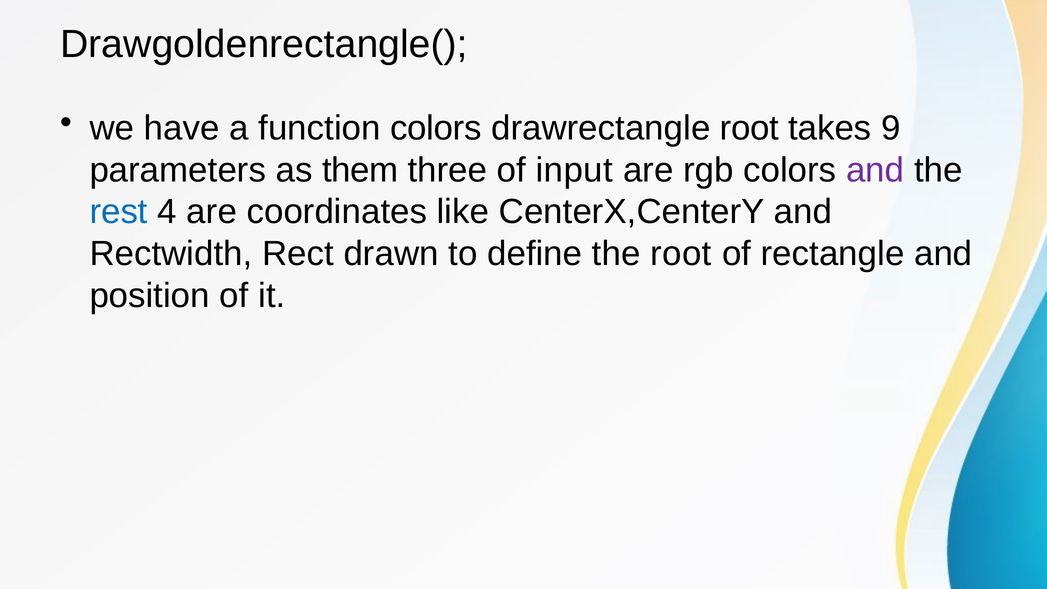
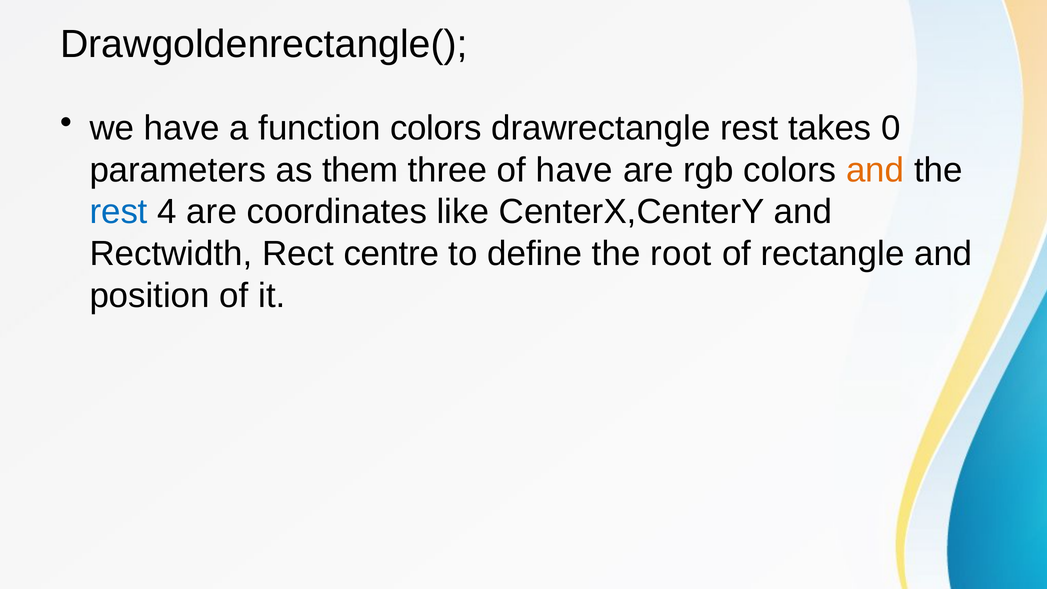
drawrectangle root: root -> rest (749, 128)
9: 9 -> 0 (891, 128)
of input: input -> have (574, 170)
and colour: purple -> orange (875, 170)
drawn: drawn -> centre (391, 254)
